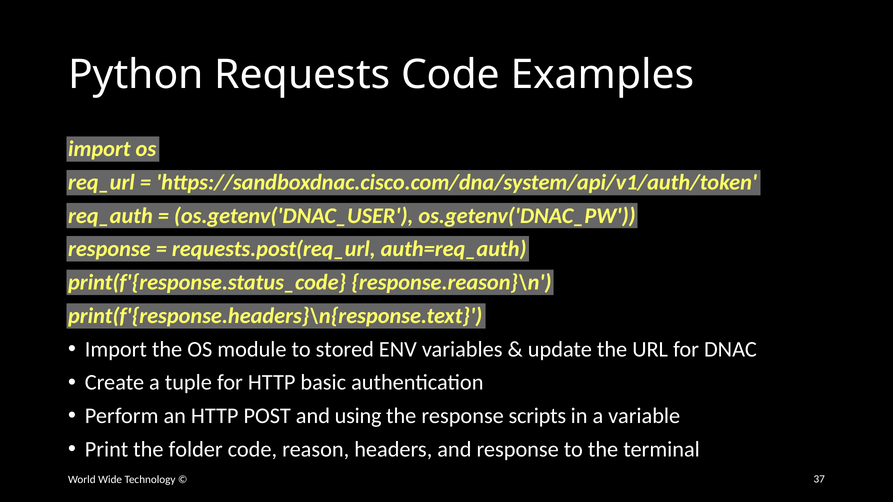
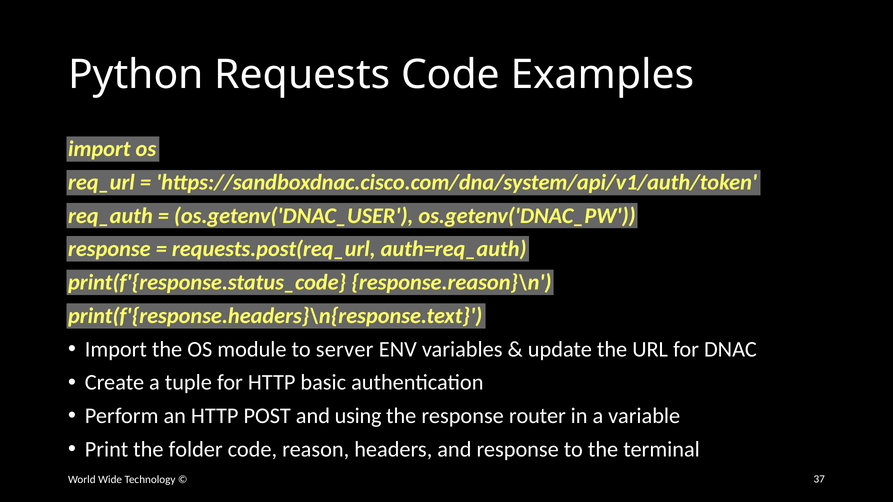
stored: stored -> server (345, 349)
scripts: scripts -> router (537, 416)
